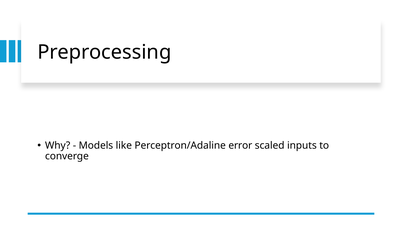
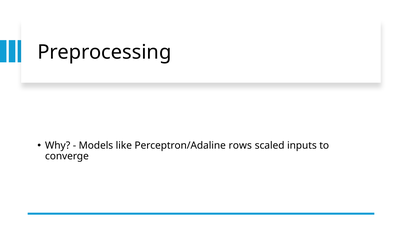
error: error -> rows (240, 146)
